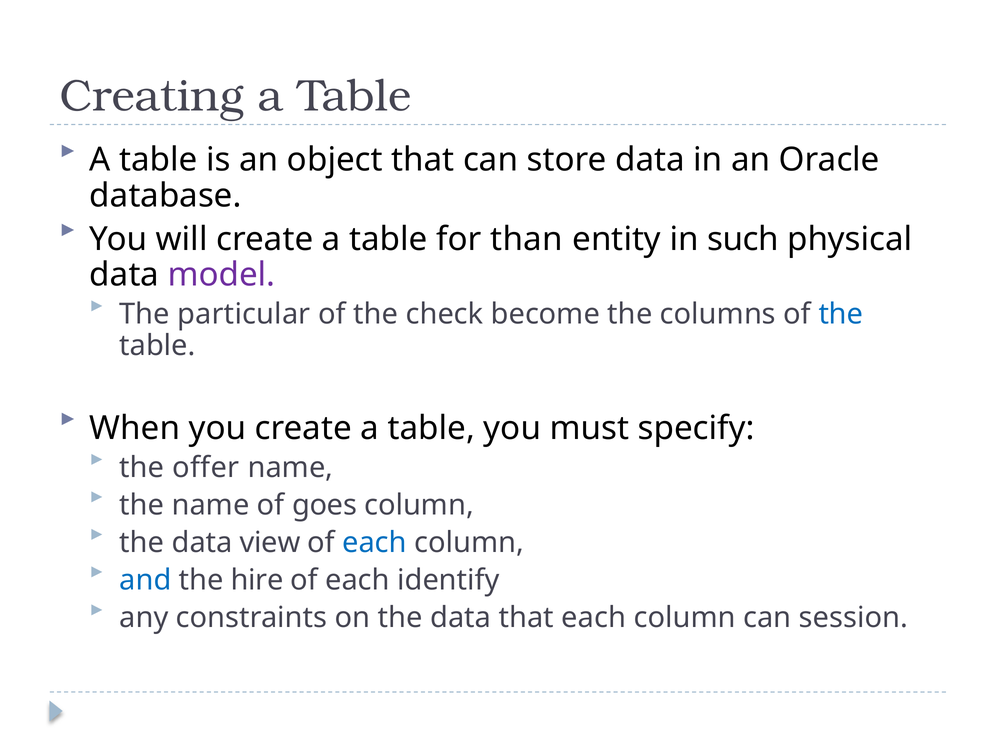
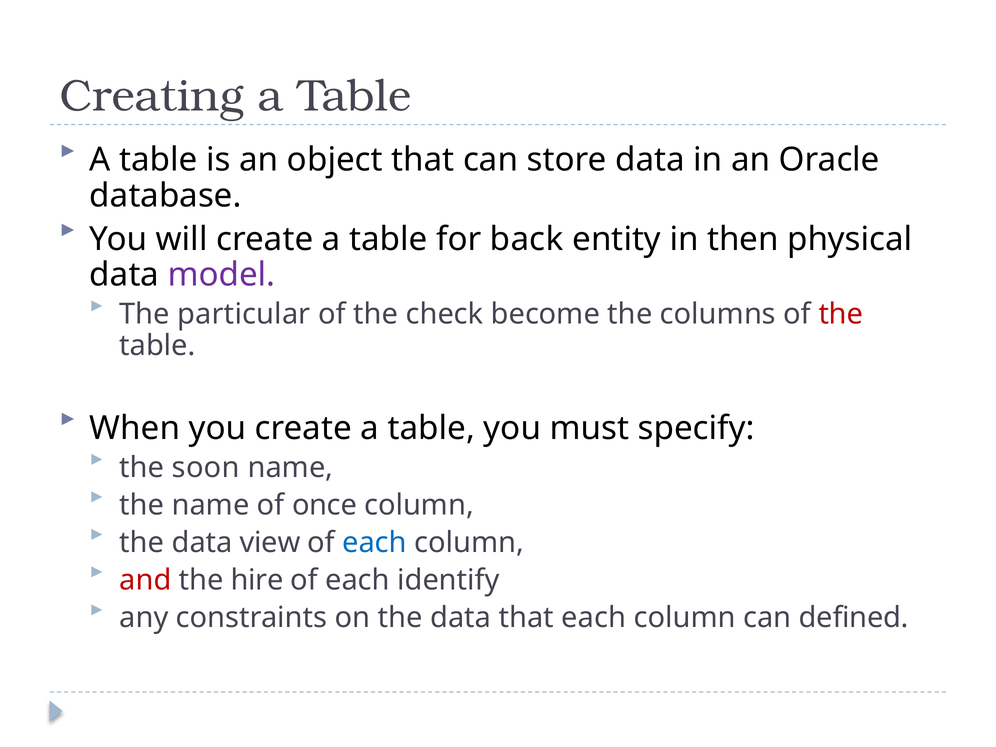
than: than -> back (527, 239)
such: such -> then (743, 239)
the colour: blue -> red (841, 314)
offer: offer -> soon (206, 467)
goes: goes -> once (325, 505)
and colour: blue -> red (145, 580)
session: session -> defined (854, 618)
